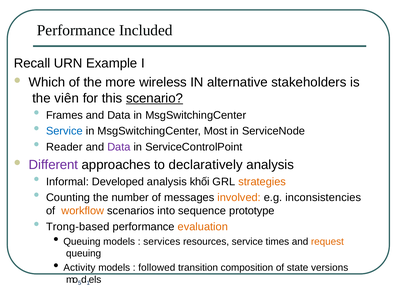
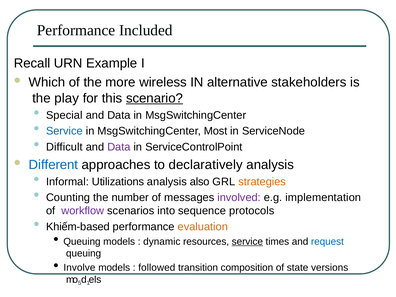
viên: viên -> play (67, 98)
Frames: Frames -> Special (64, 115)
Reader: Reader -> Difficult (64, 147)
Different colour: purple -> blue (53, 165)
Developed: Developed -> Utilizations (118, 182)
khối: khối -> also (200, 182)
involved colour: orange -> purple (239, 198)
inconsistencies: inconsistencies -> implementation (323, 198)
workflow colour: orange -> purple (83, 211)
prototype: prototype -> protocols (252, 211)
Trong-based: Trong-based -> Khiếm-based (78, 227)
services: services -> dynamic (162, 242)
service underline: none -> present (247, 242)
request colour: orange -> blue (327, 242)
Activity: Activity -> Involve (79, 268)
